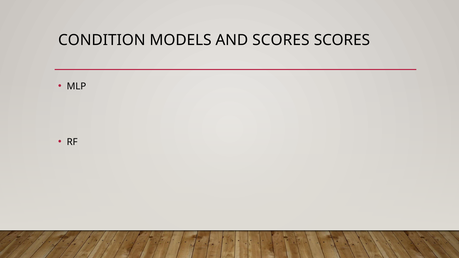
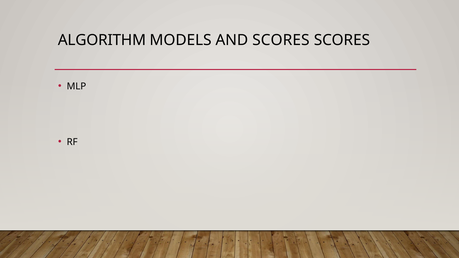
CONDITION: CONDITION -> ALGORITHM (102, 40)
